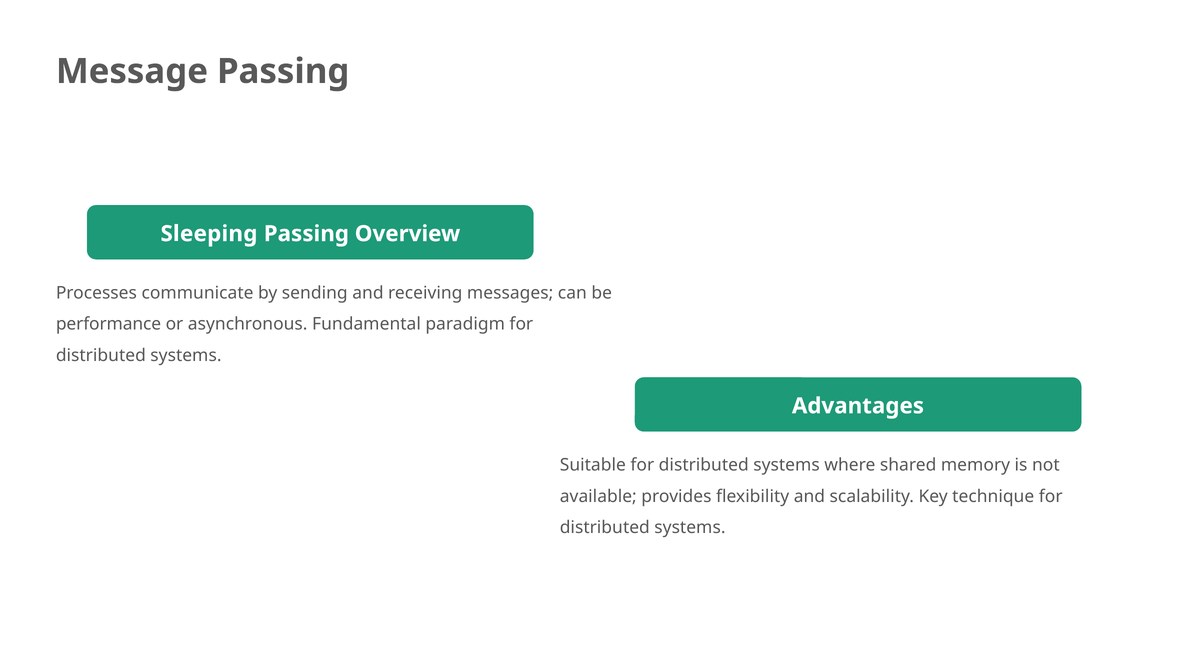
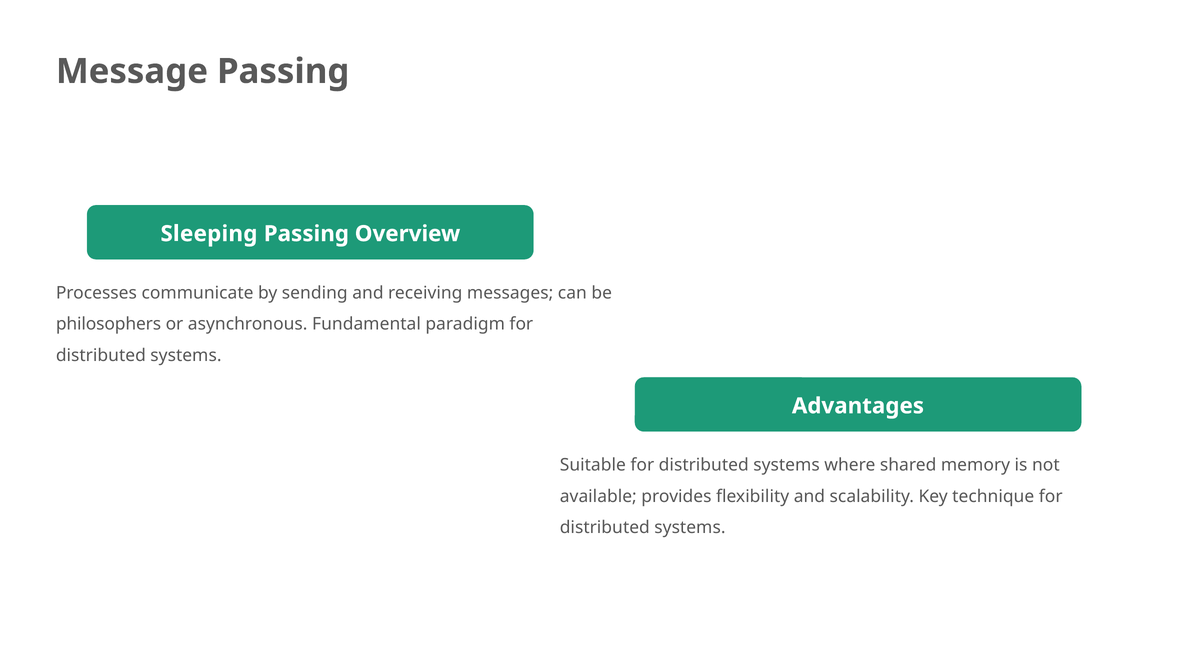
performance: performance -> philosophers (109, 324)
